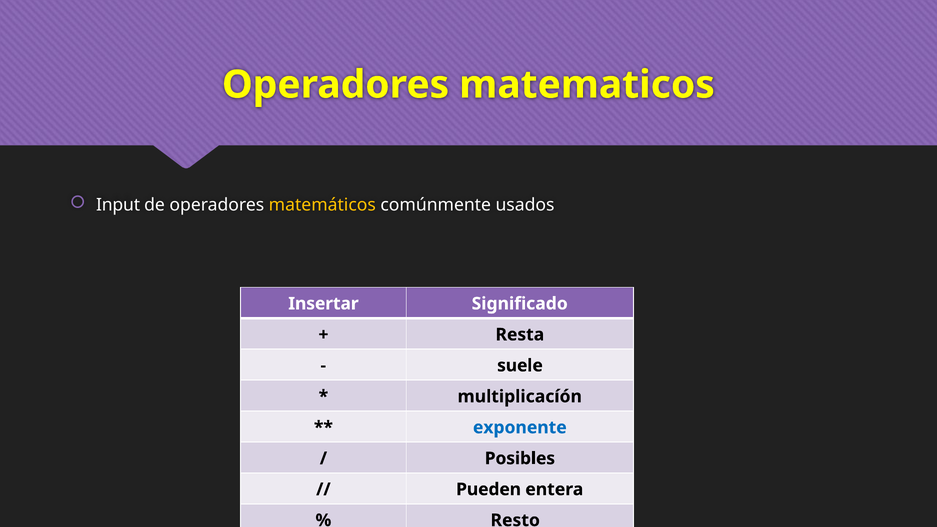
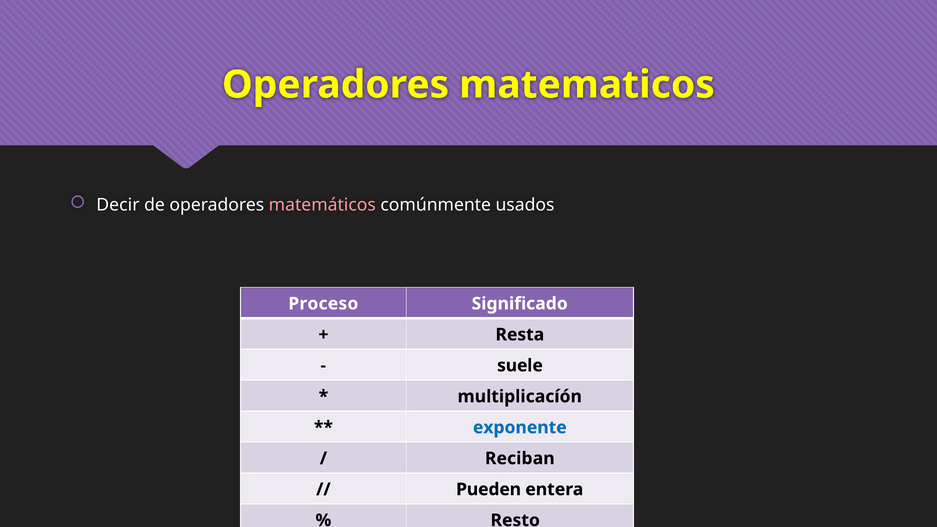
Input: Input -> Decir (118, 205)
matemáticos colour: yellow -> pink (322, 205)
Insertar: Insertar -> Proceso (323, 304)
Posibles: Posibles -> Reciban (520, 458)
